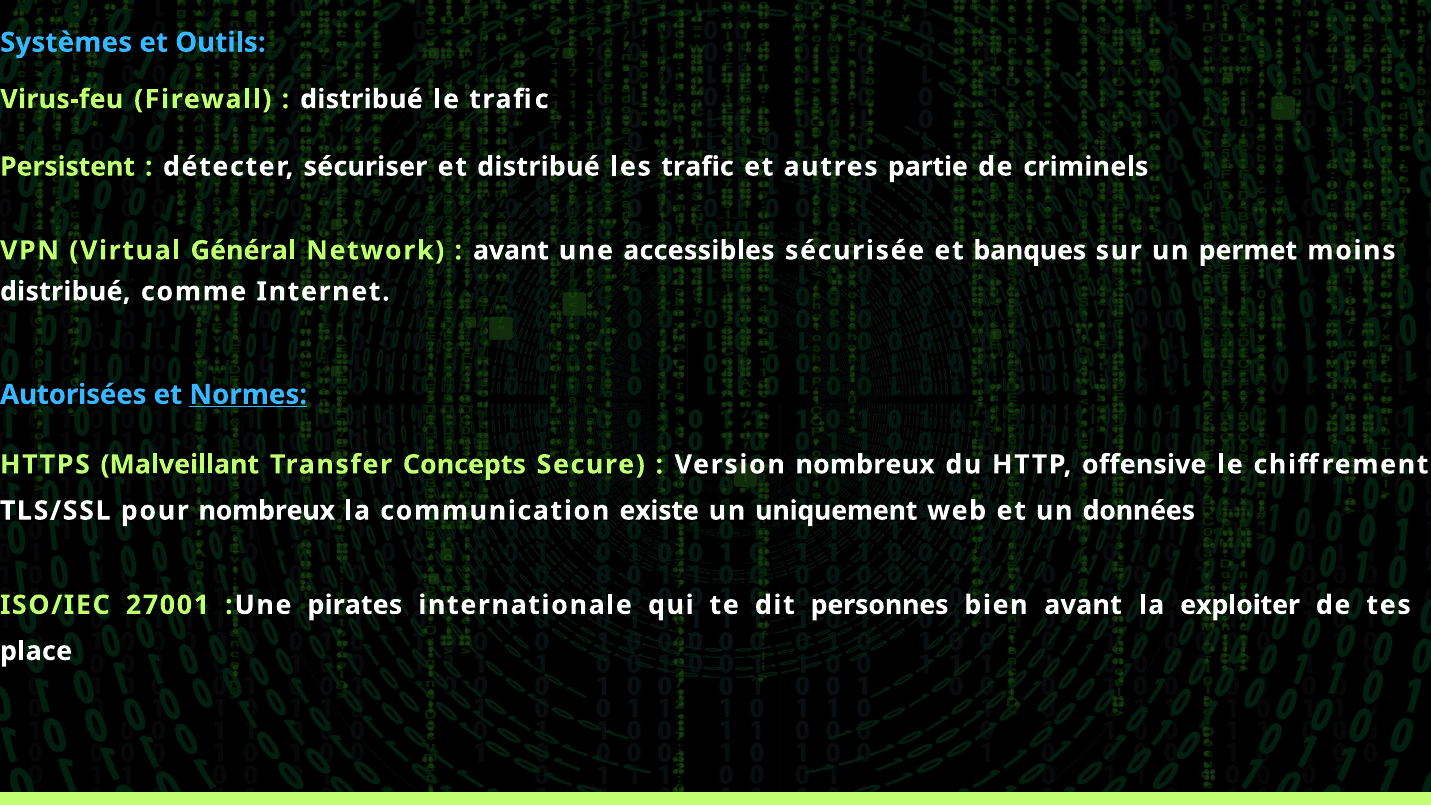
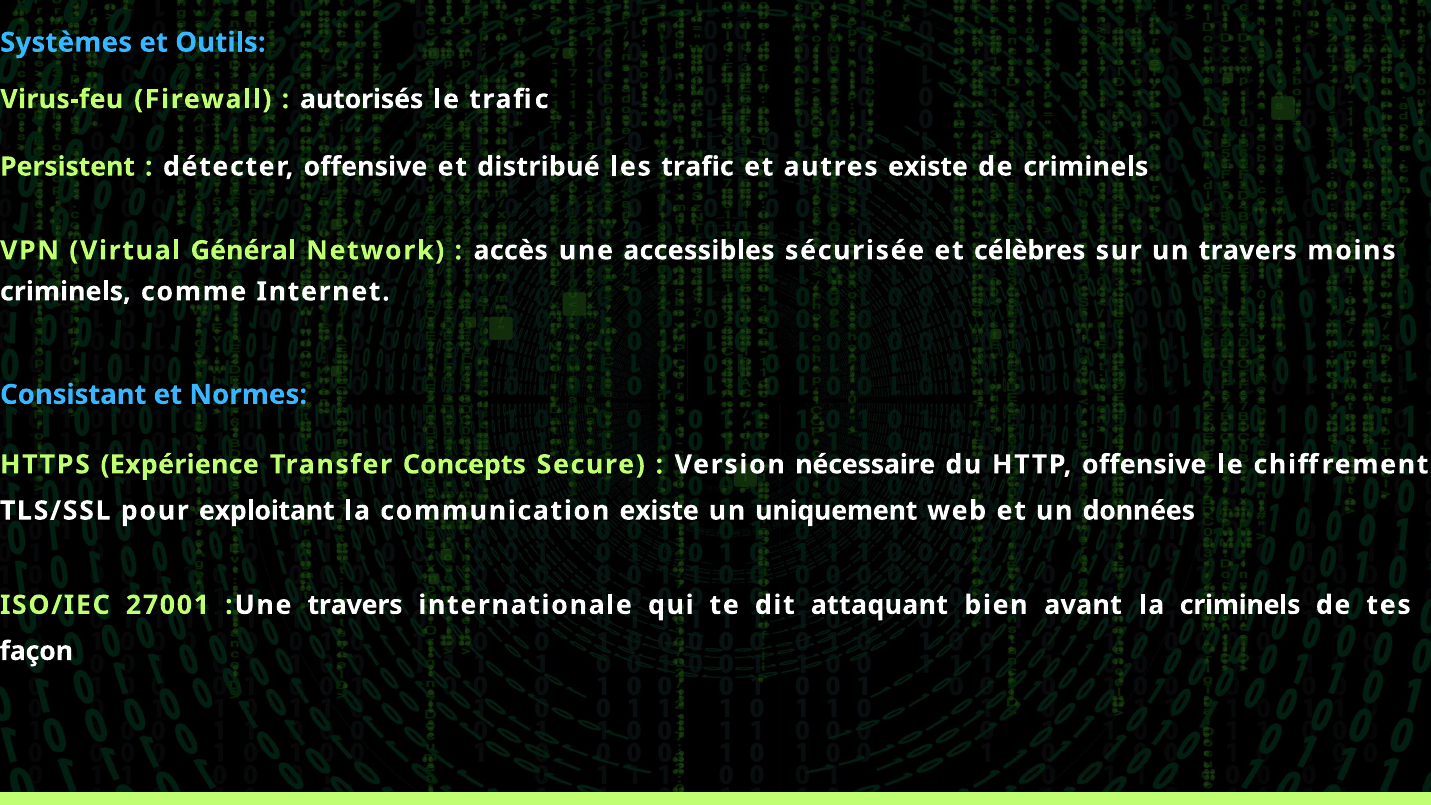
distribué: distribué -> autorisés (362, 99)
détecter sécuriser: sécuriser -> offensive (365, 167)
autres partie: partie -> existe (928, 167)
avant: avant -> accès (511, 251)
banques: banques -> célèbres (1030, 251)
un permet: permet -> travers (1248, 251)
distribué: distribué -> criminels (65, 292)
Autorisées: Autorisées -> Consistant (73, 395)
Normes underline: present -> none (248, 395)
Malveillant: Malveillant -> Expérience (180, 465)
Version nombreux: nombreux -> nécessaire (865, 465)
pour nombreux: nombreux -> exploitant (267, 511)
:Une pirates: pirates -> travers (355, 605)
personnes: personnes -> attaquant (879, 605)
la exploiter: exploiter -> criminels (1240, 605)
place: place -> façon (36, 651)
